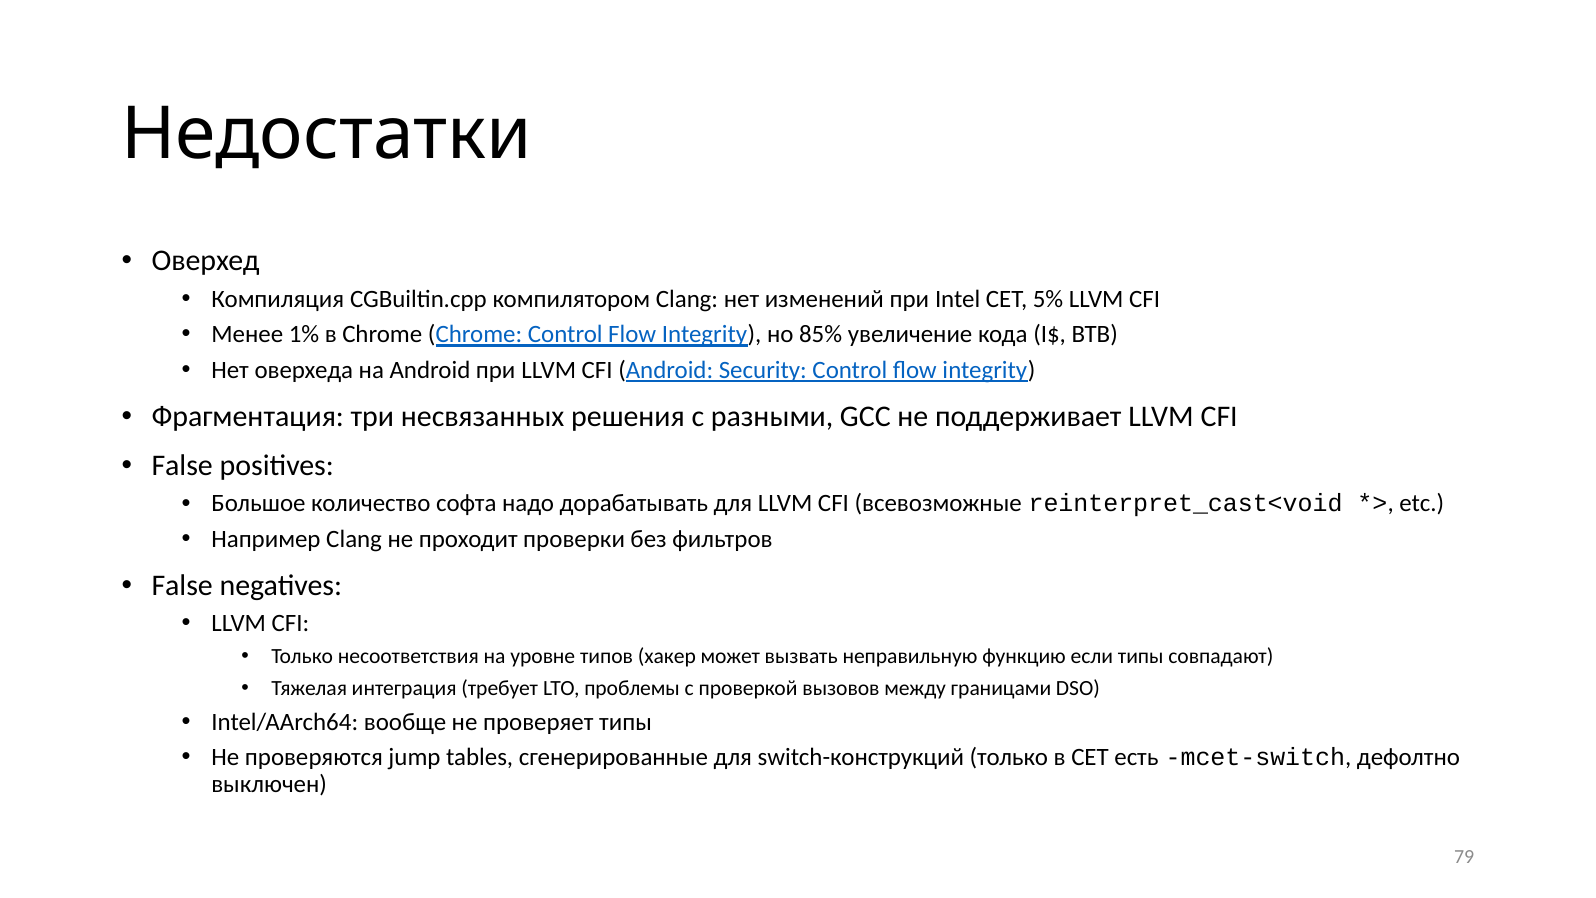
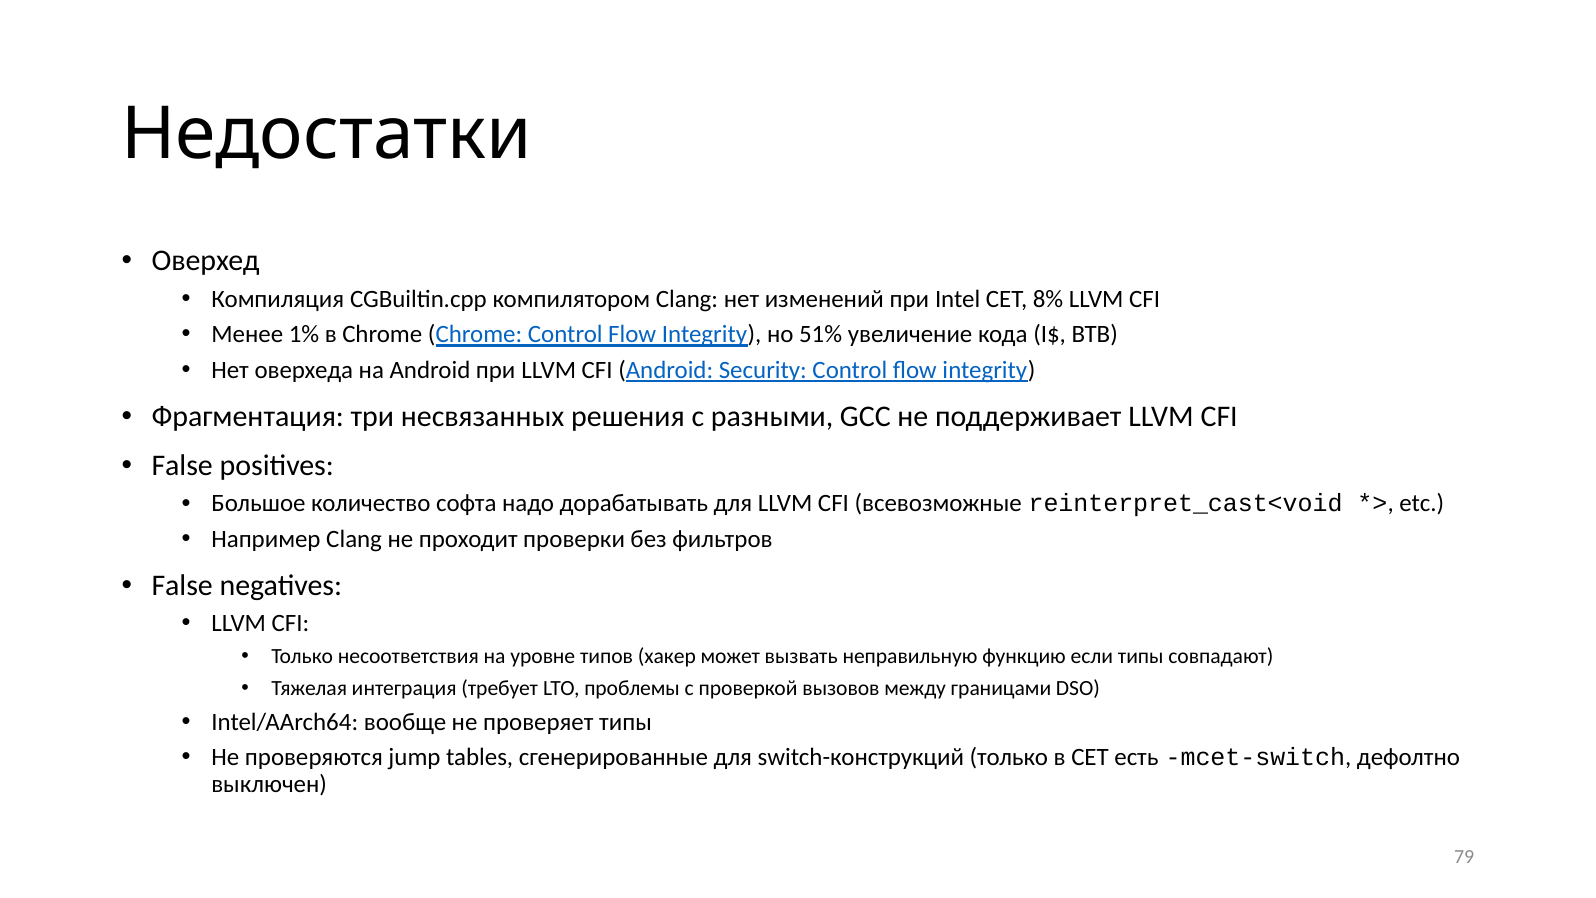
5%: 5% -> 8% (1048, 299)
85%: 85% -> 51% (821, 335)
